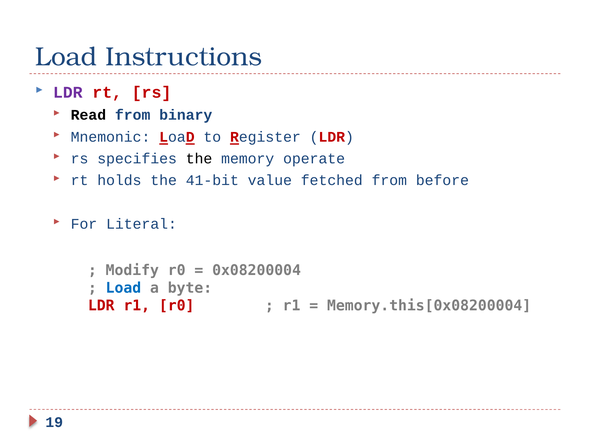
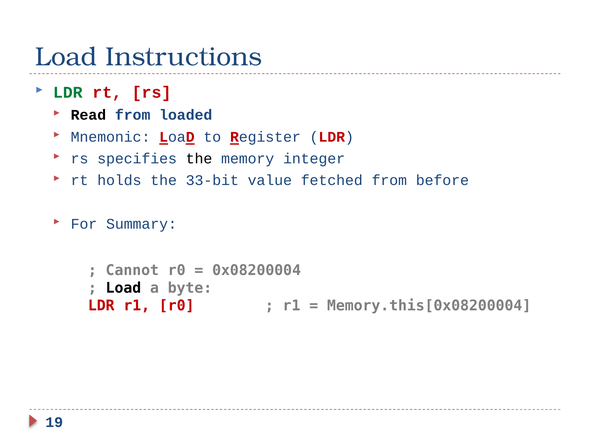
LDR colour: purple -> green (68, 93)
binary: binary -> loaded (186, 115)
operate: operate -> integer (314, 159)
41-bit: 41-bit -> 33-bit (212, 181)
Literal: Literal -> Summary (142, 224)
Modify: Modify -> Cannot (132, 270)
Load colour: blue -> black (123, 288)
